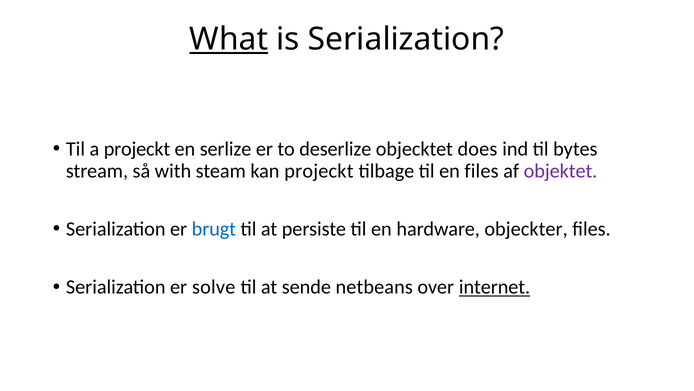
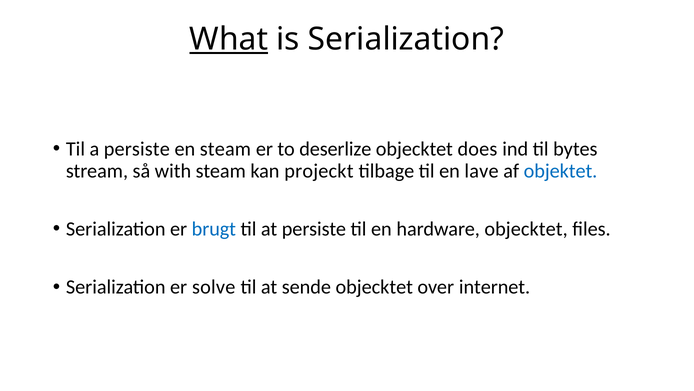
a projeckt: projeckt -> persiste (137, 149)
en serlize: serlize -> steam (225, 149)
en files: files -> lave (481, 171)
objektet colour: purple -> blue (561, 171)
hardware objeckter: objeckter -> objecktet (526, 229)
sende netbeans: netbeans -> objecktet (374, 287)
internet underline: present -> none (495, 287)
